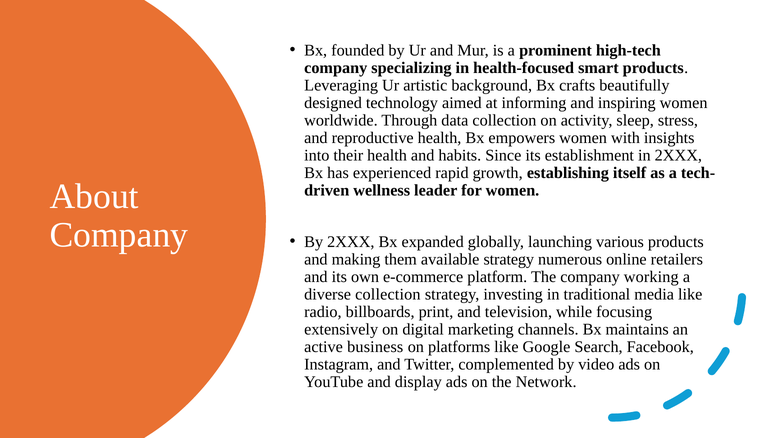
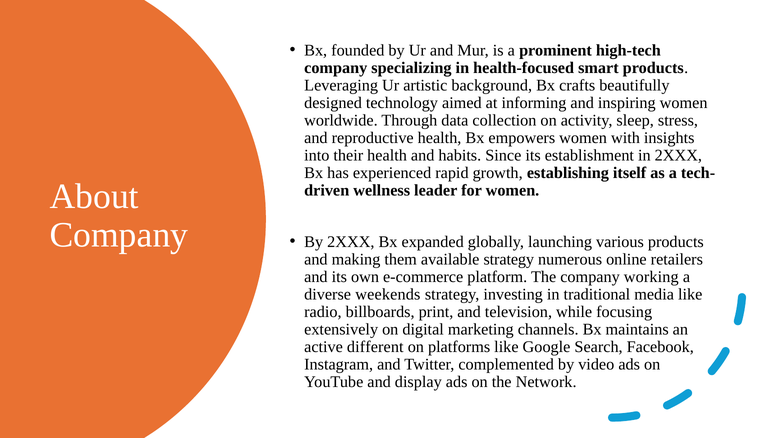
diverse collection: collection -> weekends (388, 294)
business: business -> different (375, 346)
